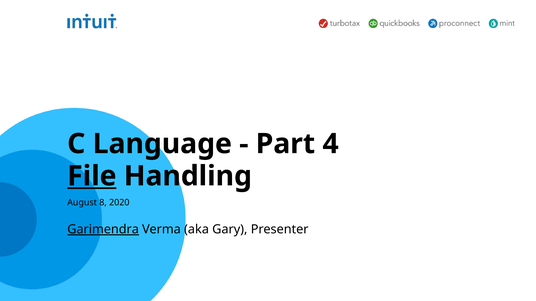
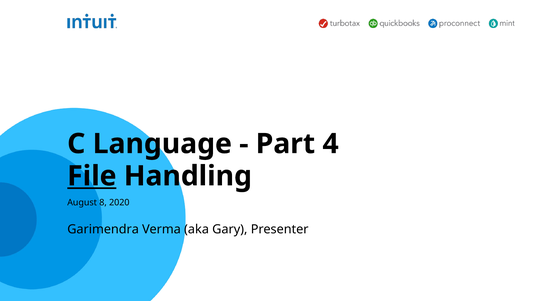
Garimendra underline: present -> none (103, 230)
